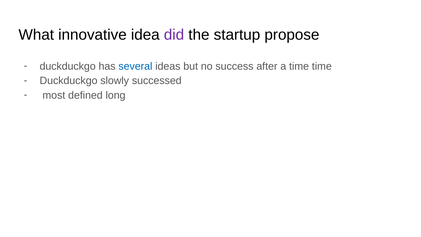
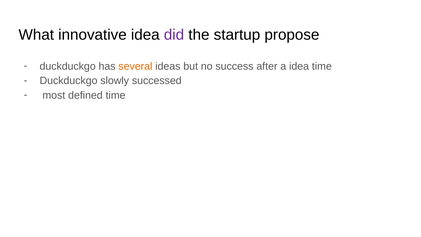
several colour: blue -> orange (135, 66)
a time: time -> idea (299, 66)
defined long: long -> time (116, 95)
